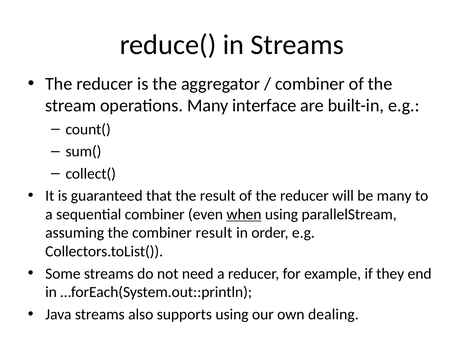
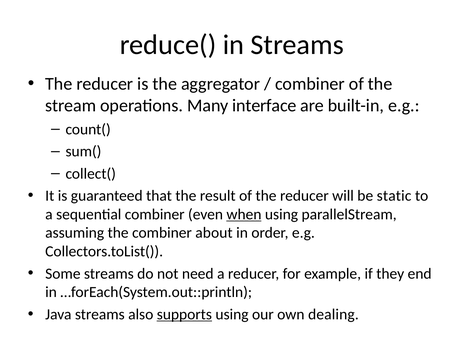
be many: many -> static (394, 196)
combiner result: result -> about (214, 233)
supports underline: none -> present (184, 314)
